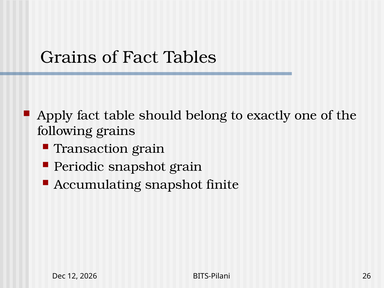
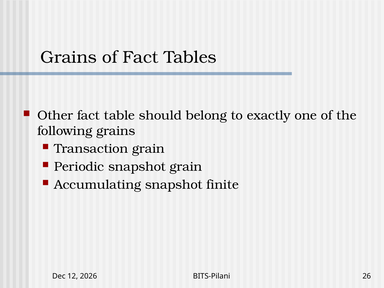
Apply: Apply -> Other (55, 115)
